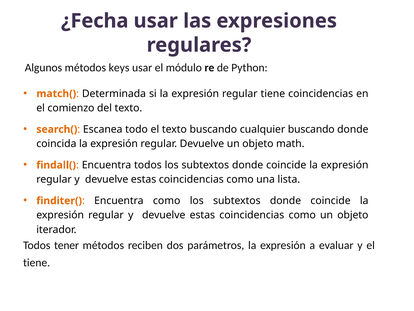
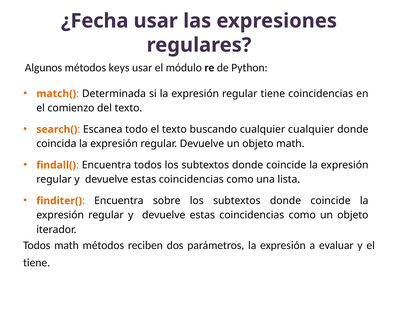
cualquier buscando: buscando -> cualquier (311, 129)
Encuentra como: como -> sobre (167, 200)
Todos tener: tener -> math (67, 245)
